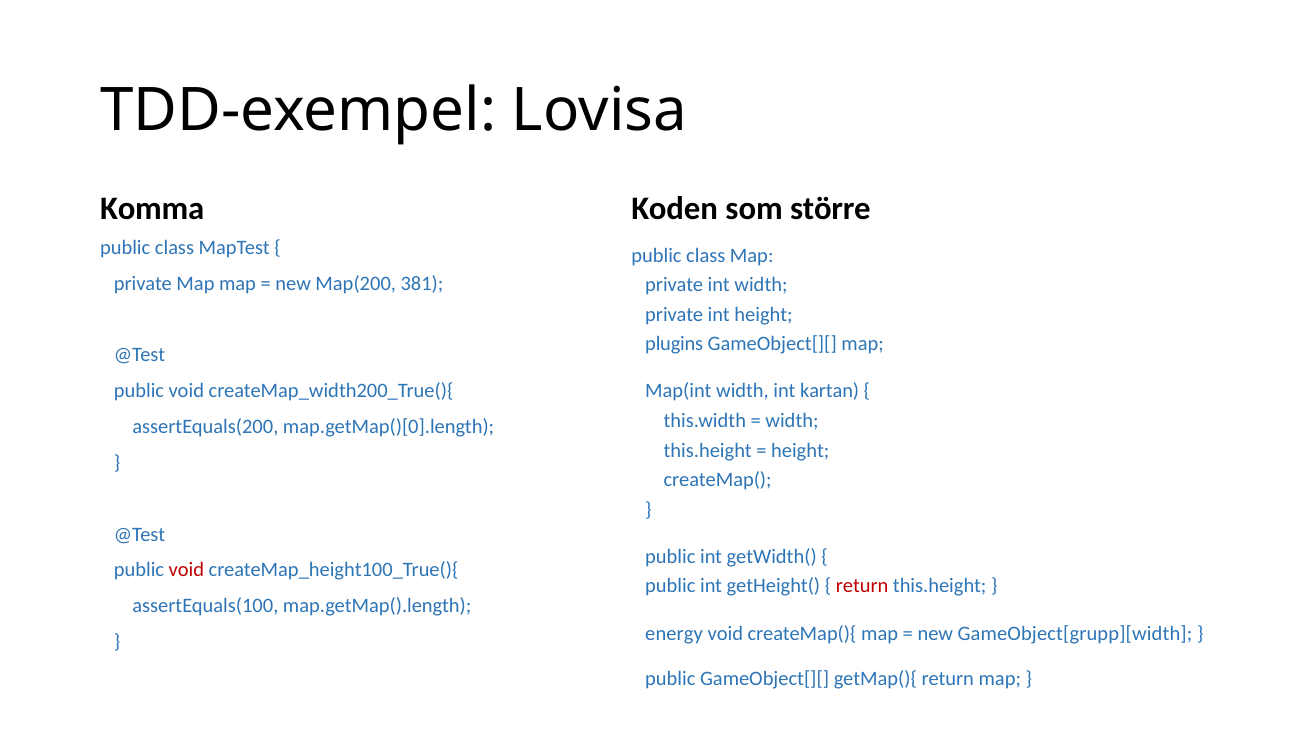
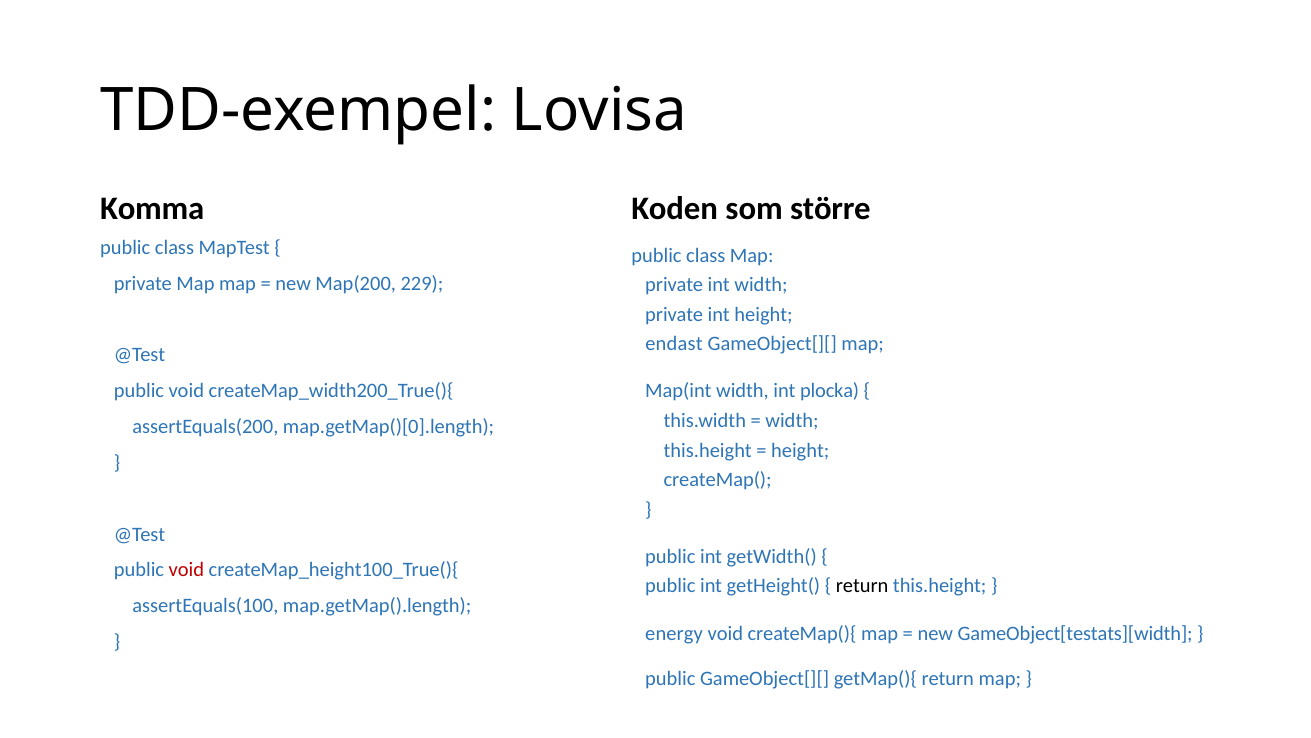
381: 381 -> 229 (422, 283)
plugins: plugins -> endast (674, 344)
kartan: kartan -> plocka (830, 391)
return colour: red -> black (862, 586)
GameObject[grupp][width: GameObject[grupp][width -> GameObject[testats][width (1075, 633)
